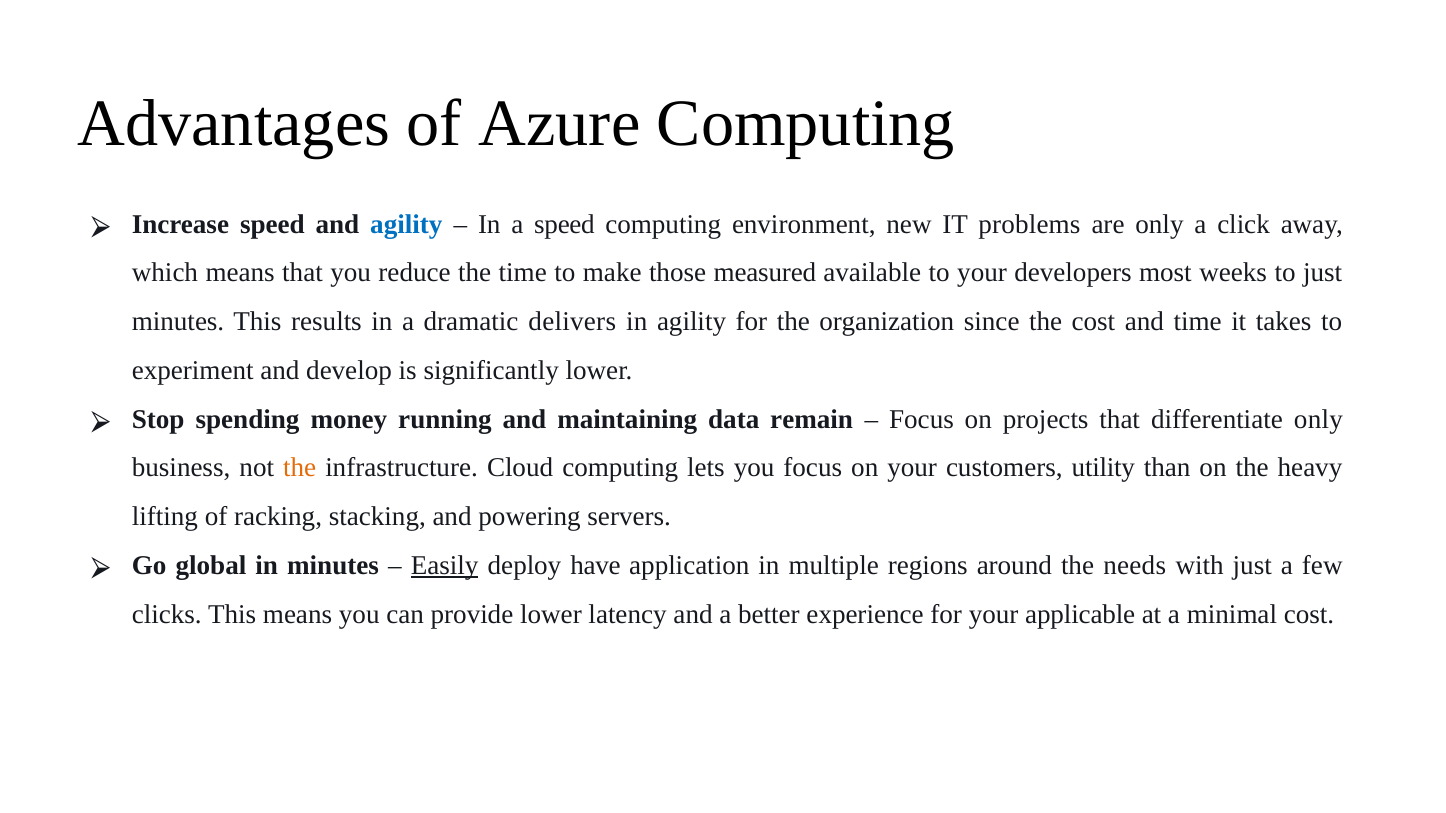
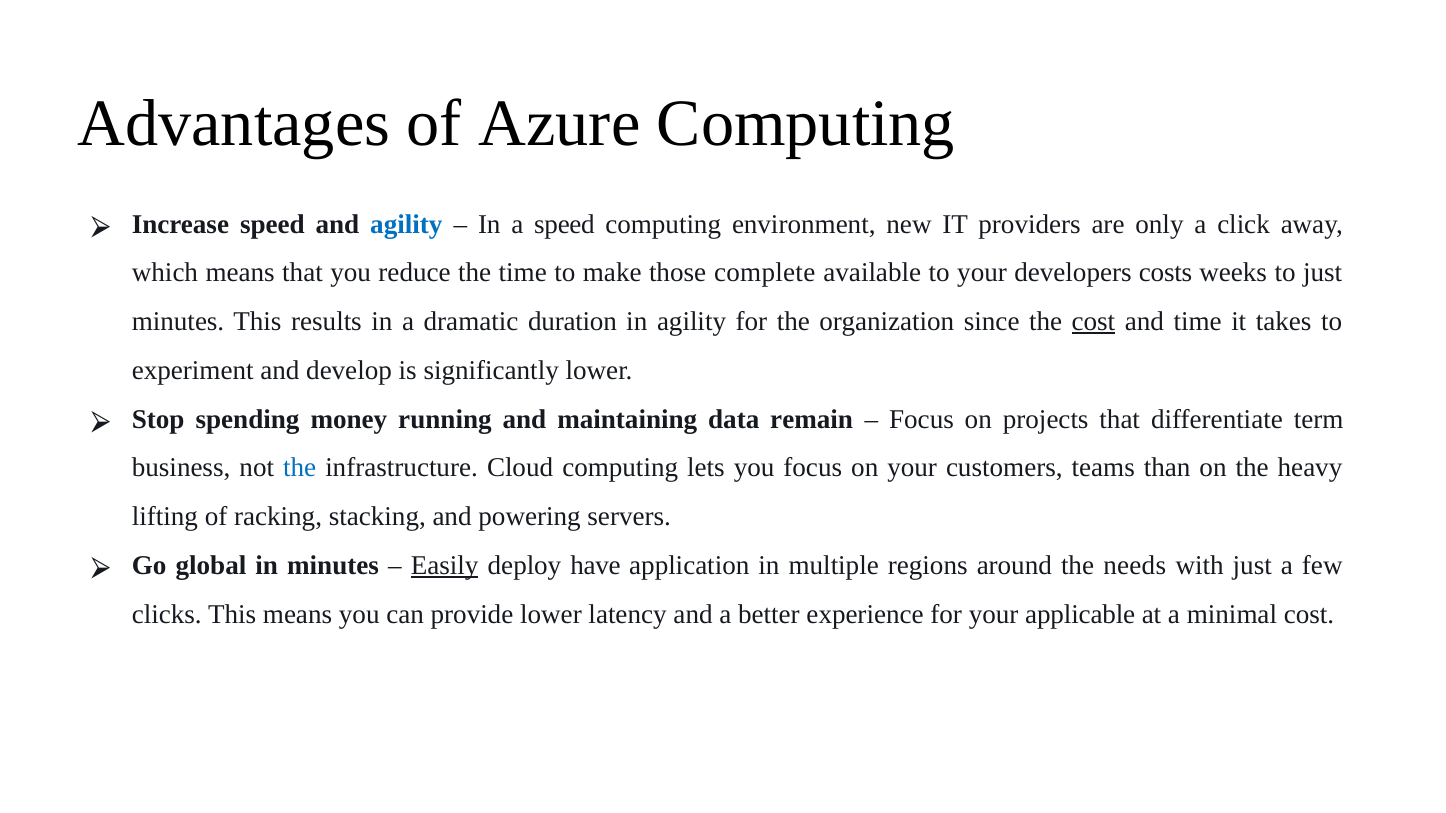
problems: problems -> providers (1030, 224)
measured: measured -> complete (765, 273)
most: most -> costs (1166, 273)
delivers: delivers -> duration (572, 322)
cost underline: none -> present (1093, 322)
differentiate only: only -> term (1319, 419)
the colour: orange -> blue (300, 468)
utility: utility -> teams (1103, 468)
